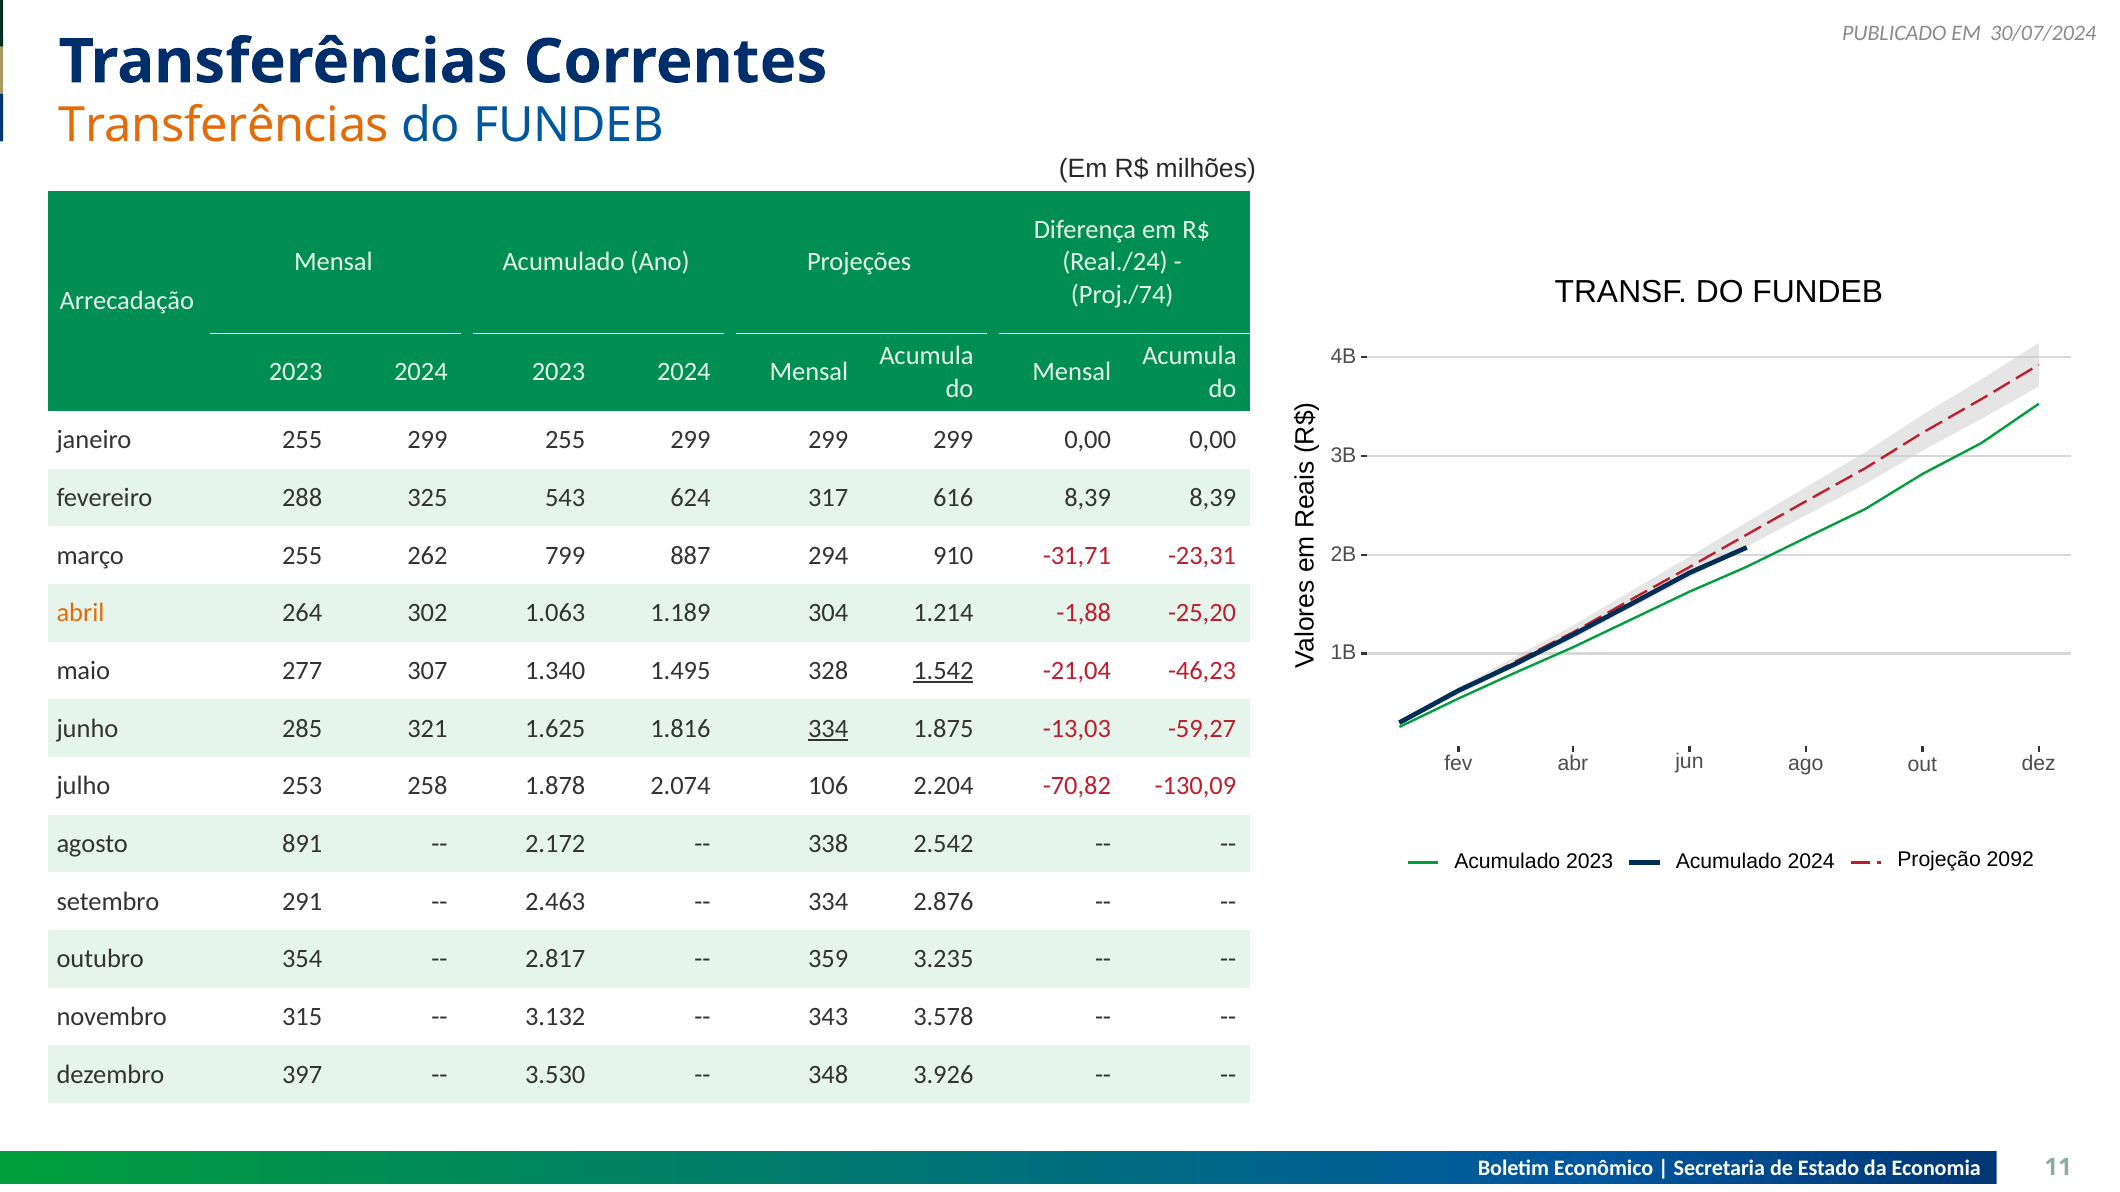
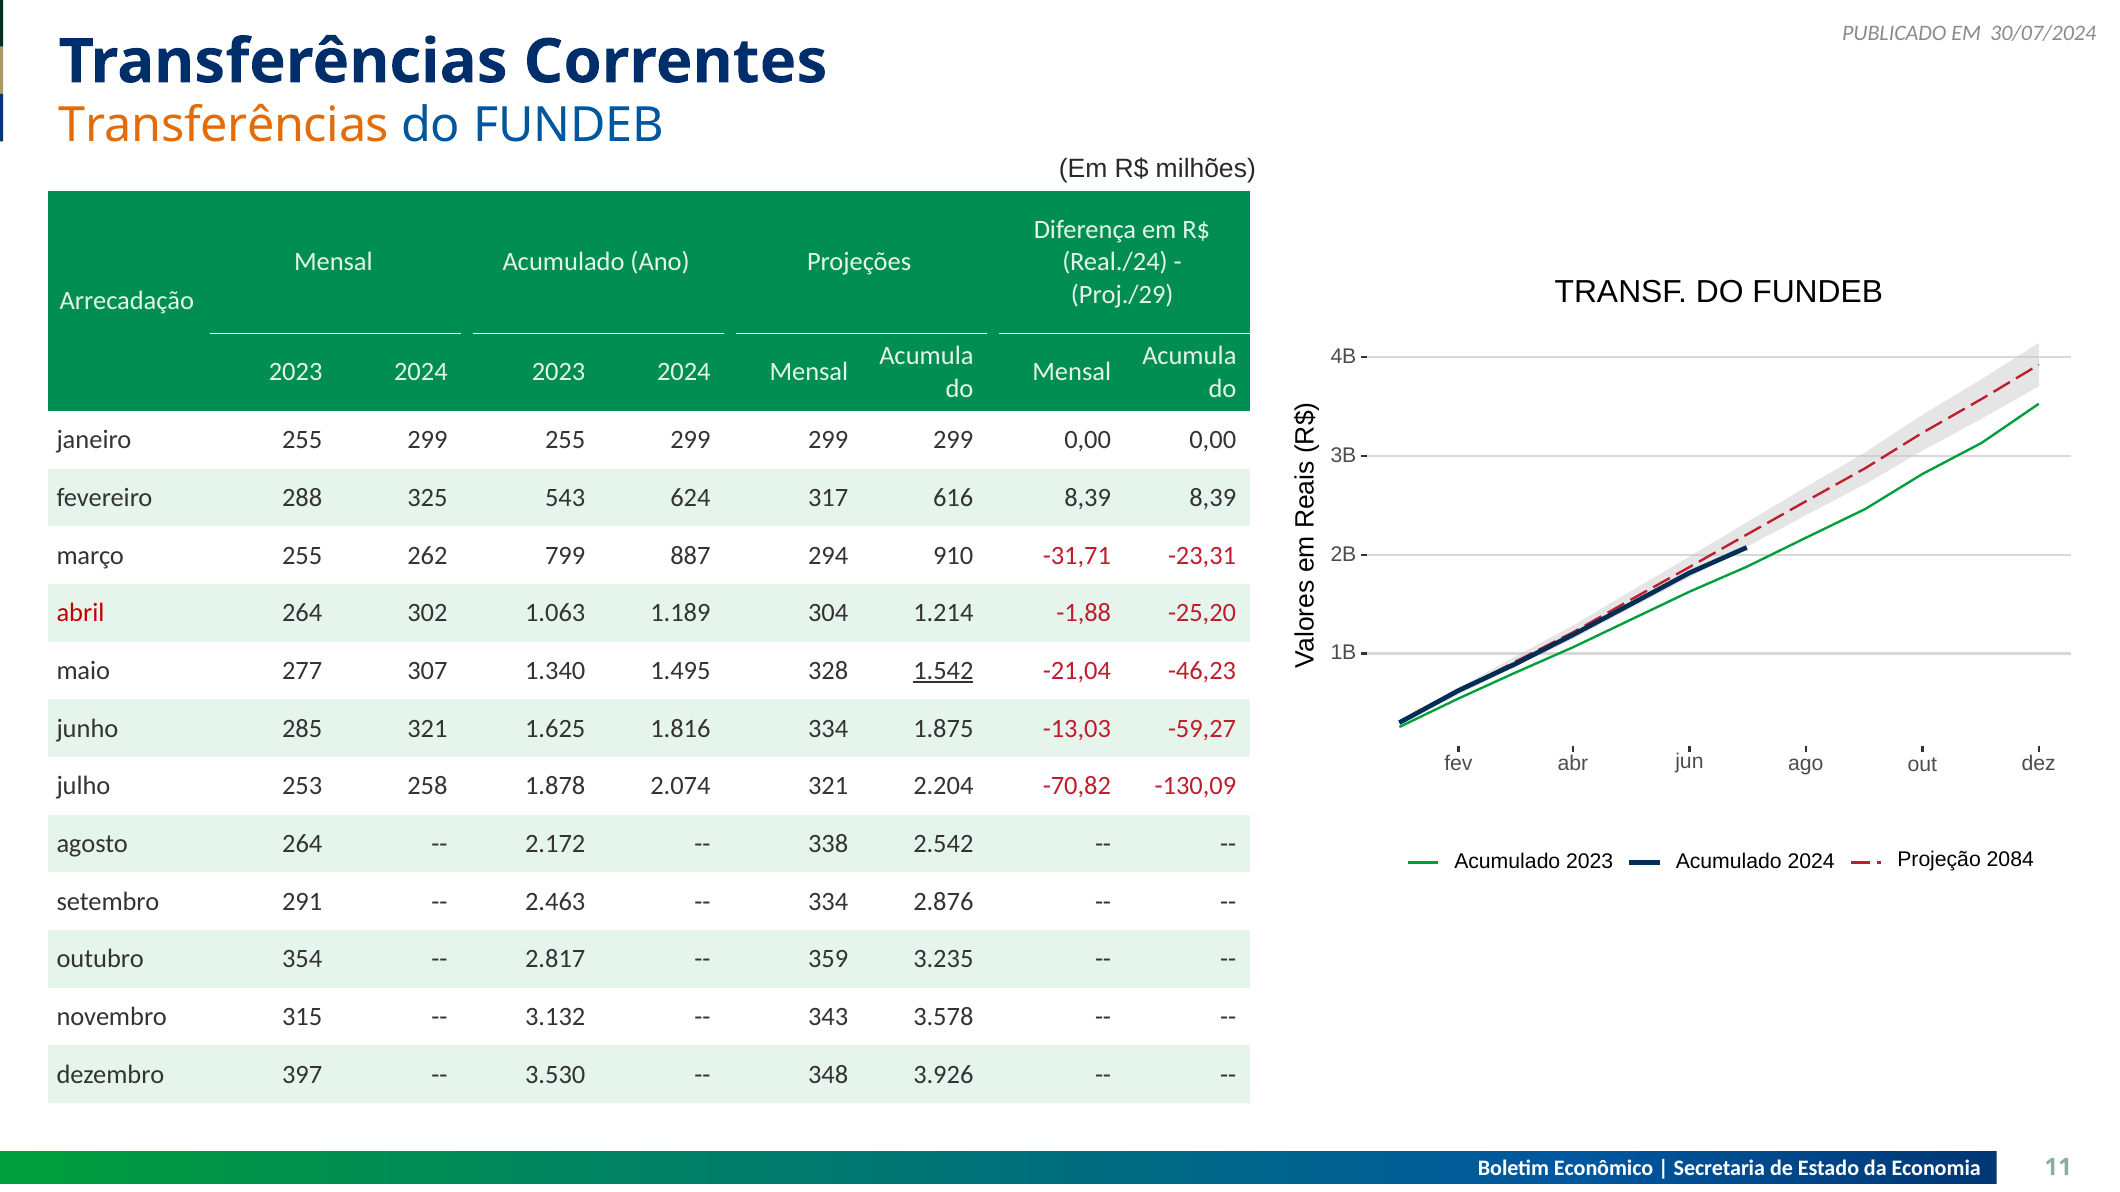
Proj./74: Proj./74 -> Proj./29 (1122, 295)
abril colour: orange -> red (80, 613)
334 underline: present -> none (828, 729)
2.074 106: 106 -> 321 (828, 786)
agosto 891: 891 -> 264 (302, 844)
2092: 2092 -> 2084 (2010, 860)
